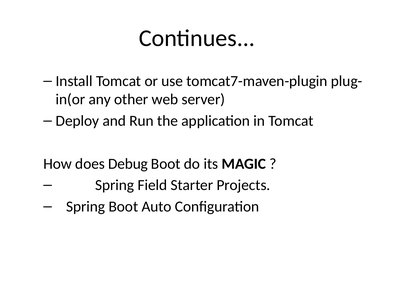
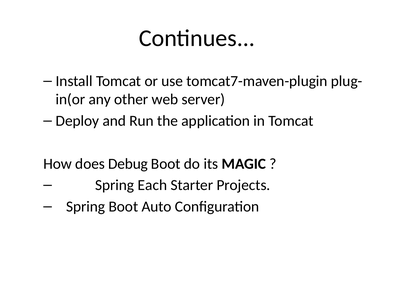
Field: Field -> Each (152, 185)
